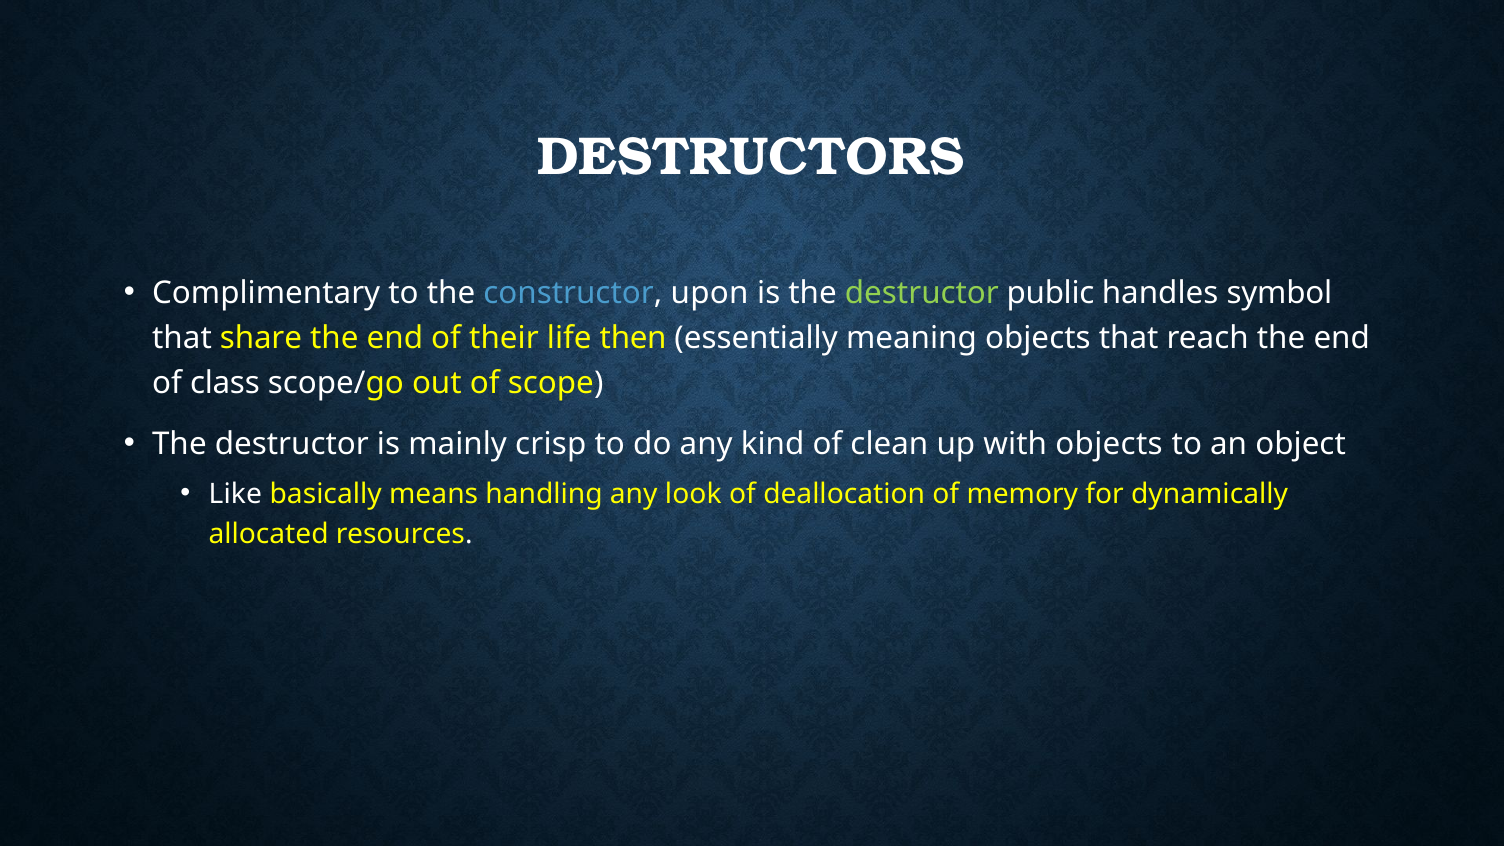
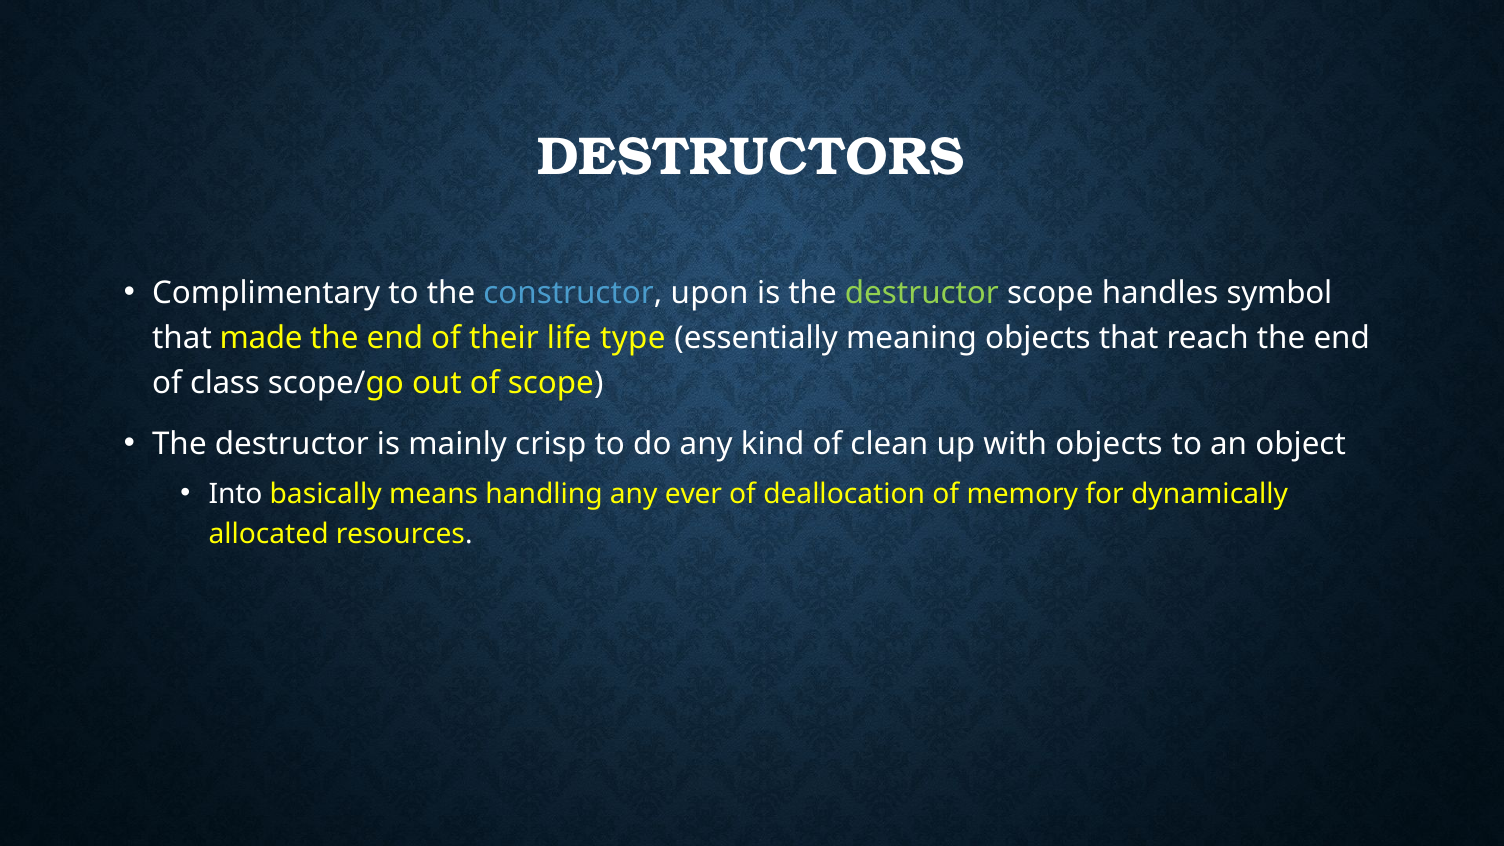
destructor public: public -> scope (1050, 293)
share: share -> made (261, 338)
then: then -> type (633, 338)
Like: Like -> Into (236, 494)
look: look -> ever (693, 494)
